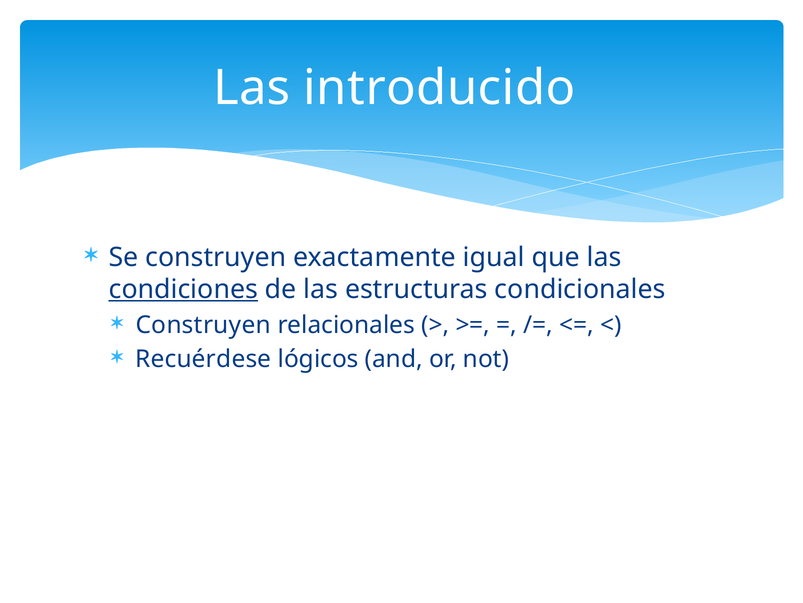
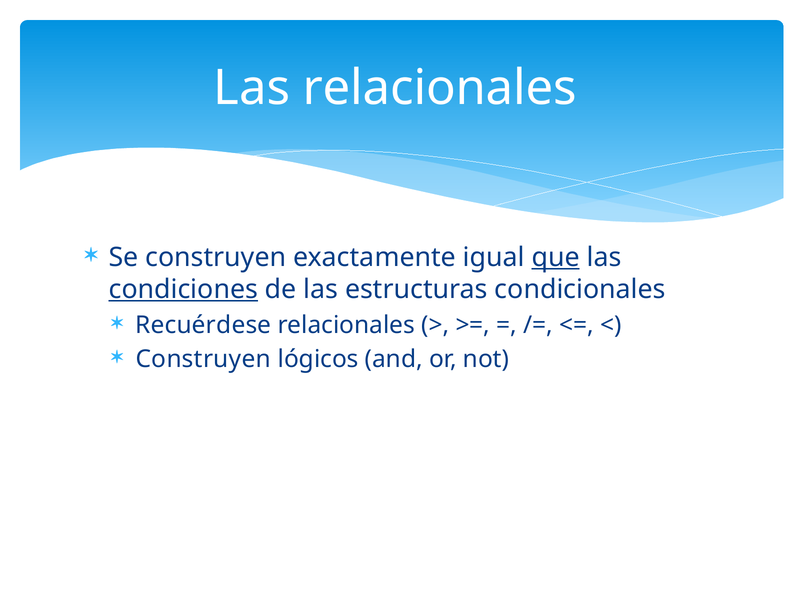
Las introducido: introducido -> relacionales (440, 88)
que underline: none -> present (556, 257)
Construyen: Construyen -> Recuérdese (203, 325)
Recuérdese: Recuérdese -> Construyen (203, 359)
